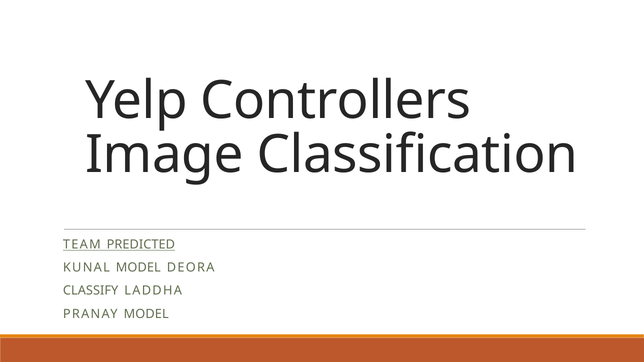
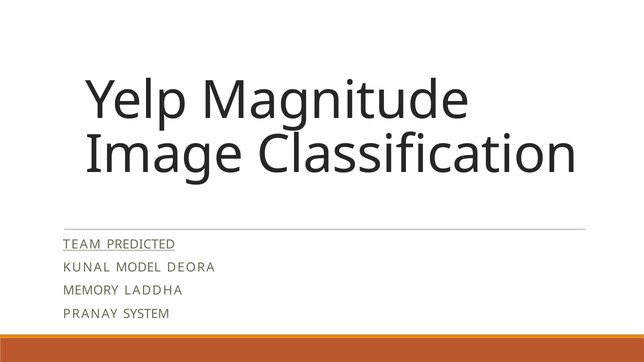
Controllers: Controllers -> Magnitude (335, 101)
CLASSIFY: CLASSIFY -> MEMORY (91, 291)
PRANAY MODEL: MODEL -> SYSTEM (146, 314)
